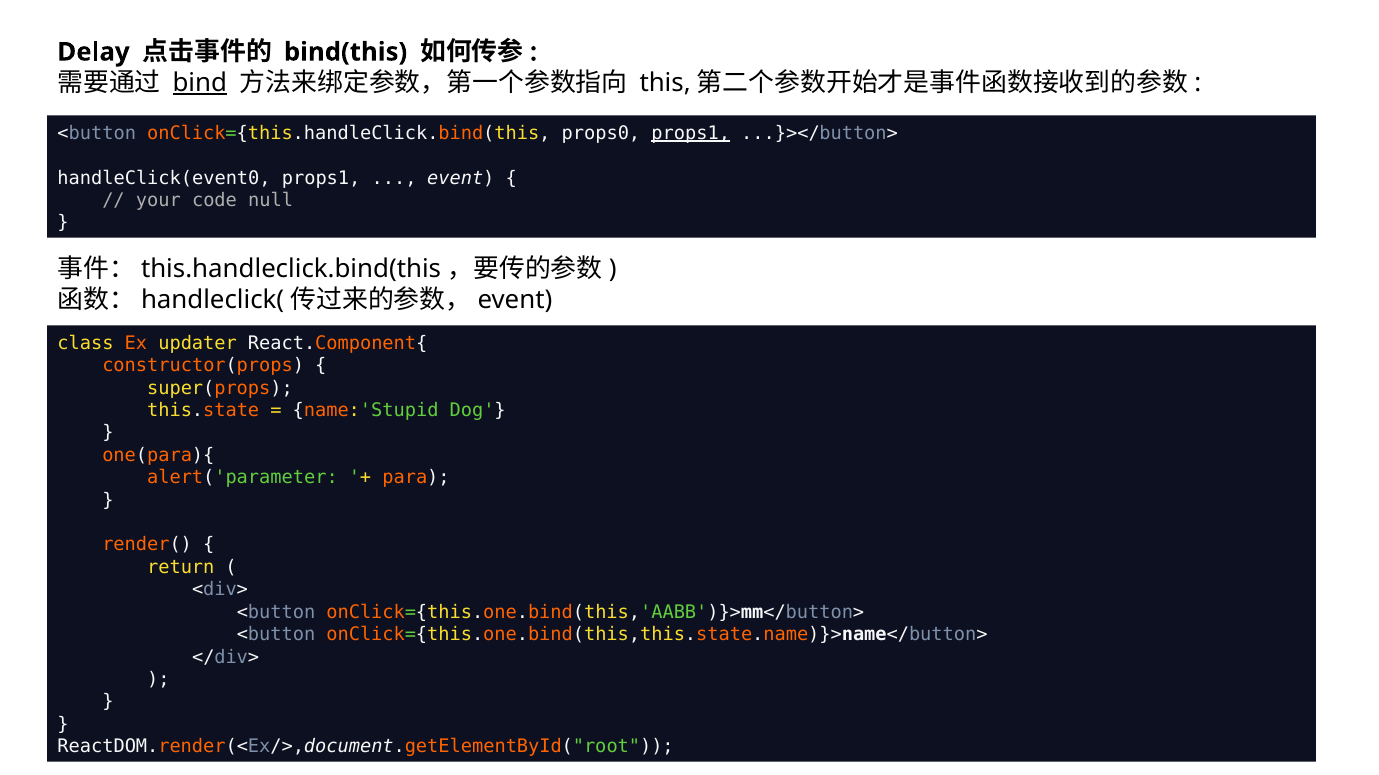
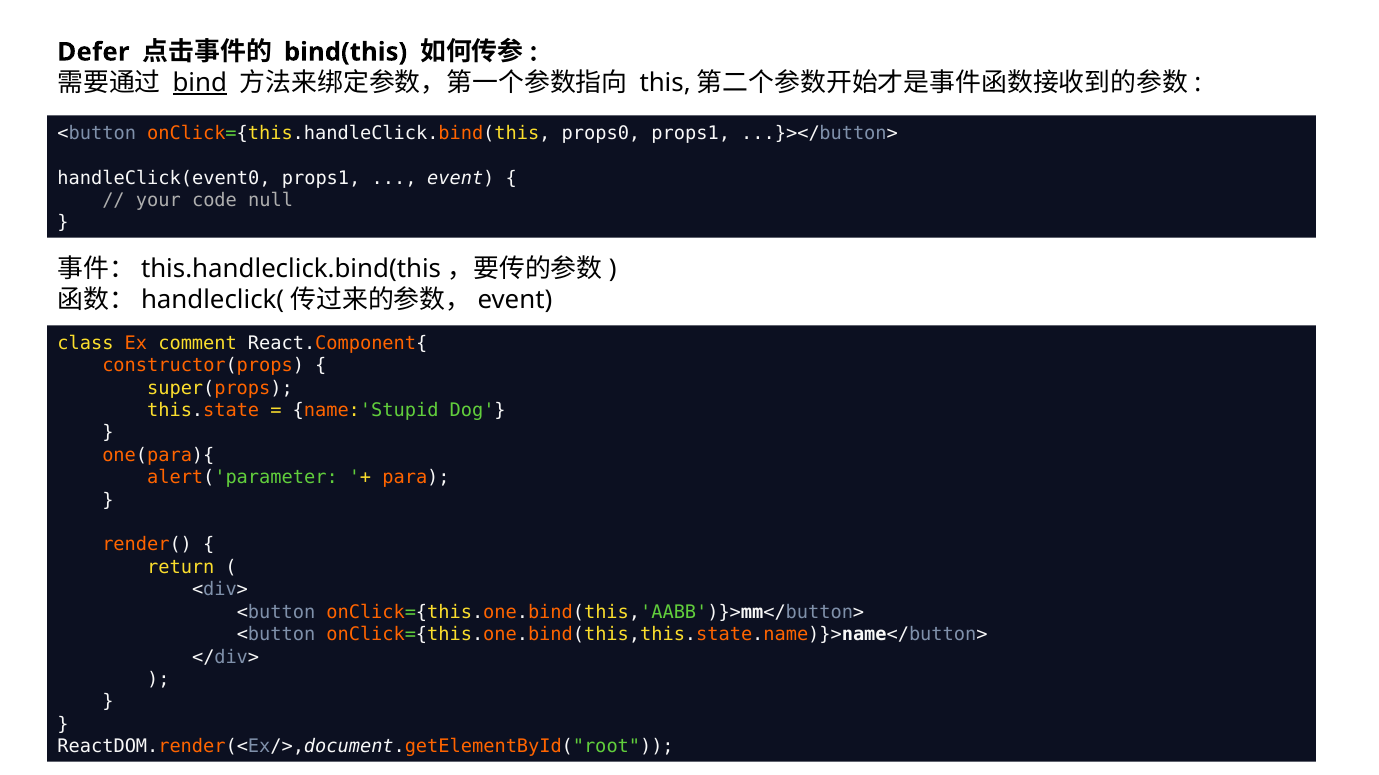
Delay: Delay -> Defer (93, 52)
props1 underline: present -> none (691, 133)
updater: updater -> comment (198, 343)
